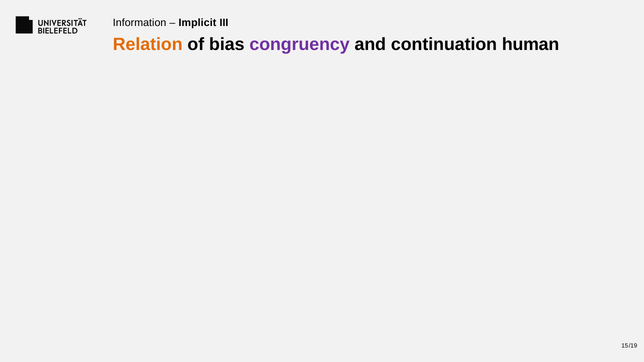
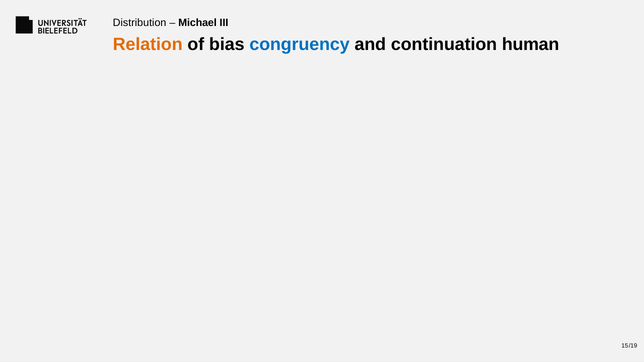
Information: Information -> Distribution (140, 23)
Implicit: Implicit -> Michael (198, 23)
congruency colour: purple -> blue (300, 44)
